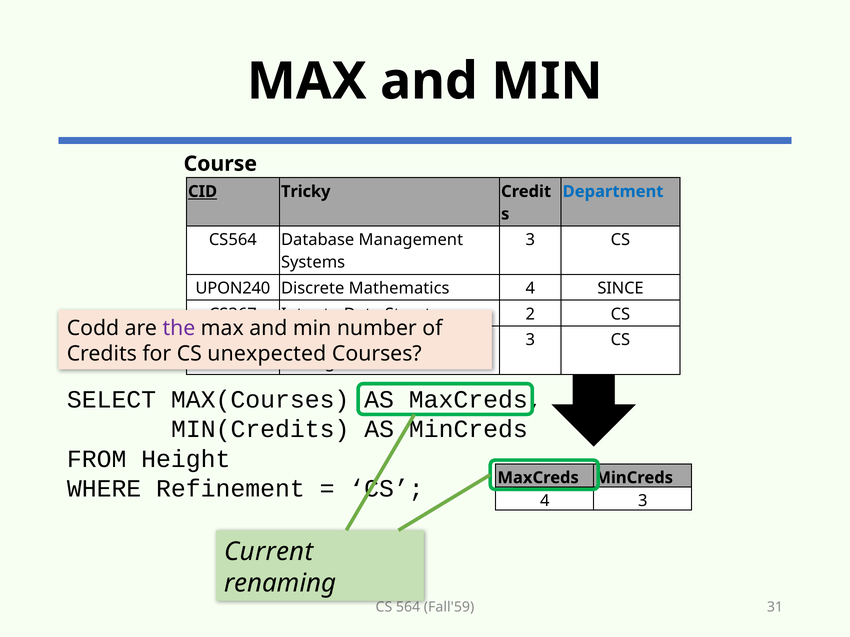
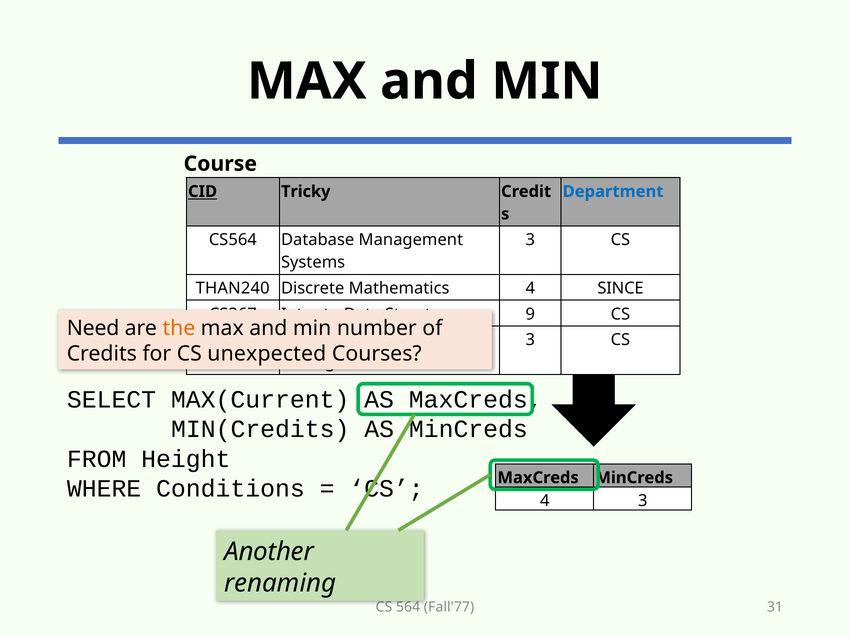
UPON240: UPON240 -> THAN240 (233, 288)
2: 2 -> 9 (530, 314)
Codd: Codd -> Need (93, 329)
the colour: purple -> orange (179, 329)
MAX(Courses: MAX(Courses -> MAX(Current (260, 400)
Refinement: Refinement -> Conditions (230, 489)
Current: Current -> Another (269, 552)
Fall'59: Fall'59 -> Fall'77 (449, 608)
